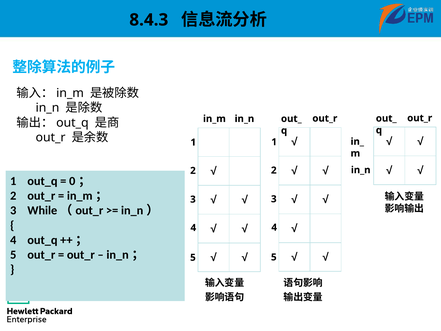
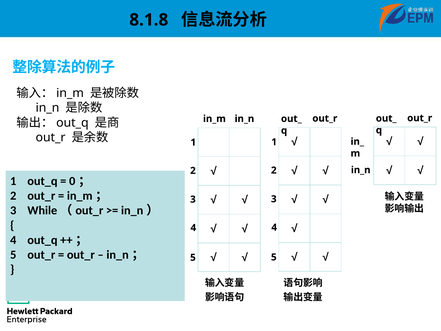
8.4.3: 8.4.3 -> 8.1.8 (149, 20)
